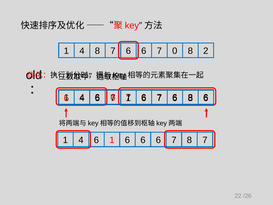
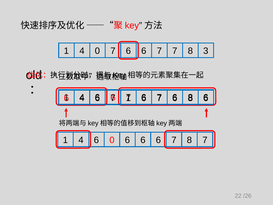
4 8: 8 -> 0 (98, 51)
7 0: 0 -> 7 (175, 51)
2: 2 -> 3 (206, 51)
4 6 1: 1 -> 0 (112, 140)
